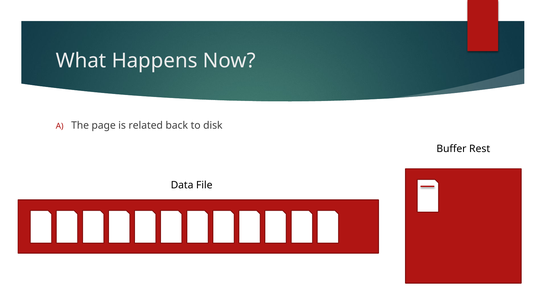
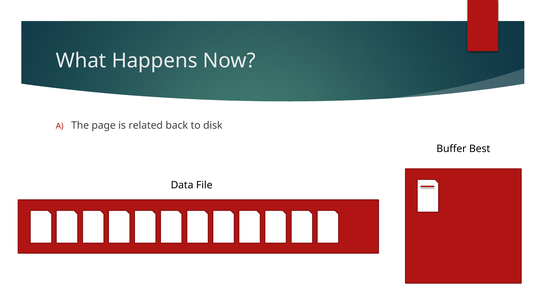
Rest: Rest -> Best (480, 149)
